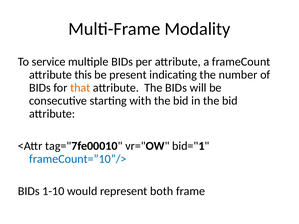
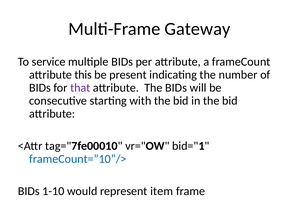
Modality: Modality -> Gateway (197, 29)
that colour: orange -> purple (80, 88)
both: both -> item (162, 191)
